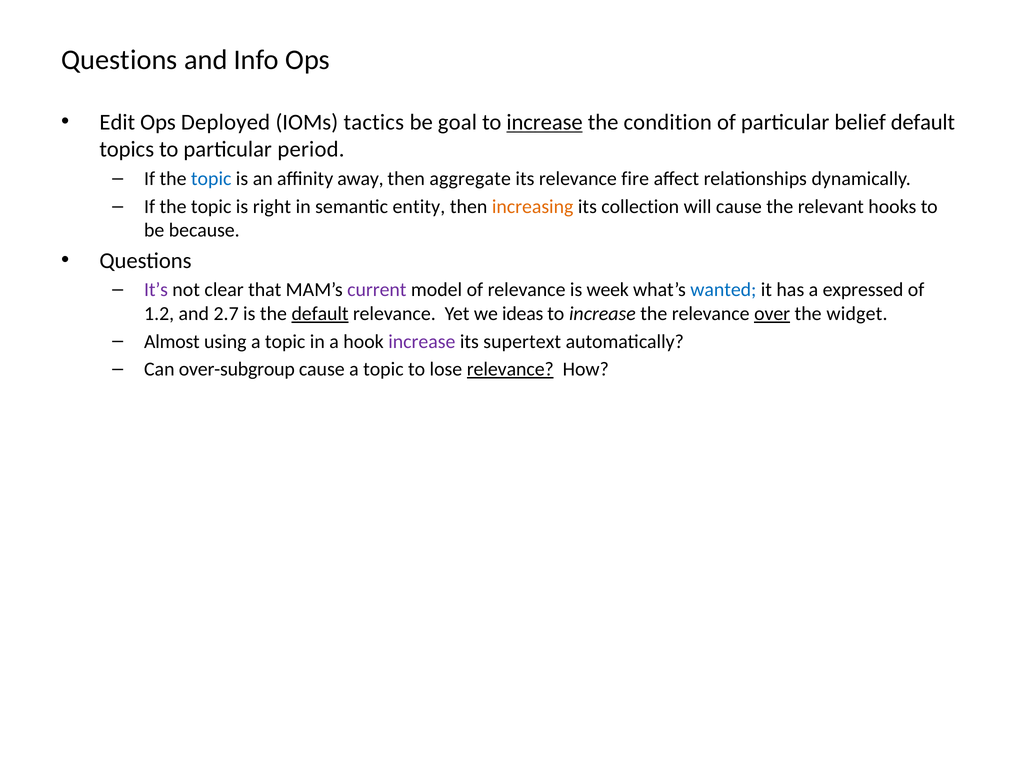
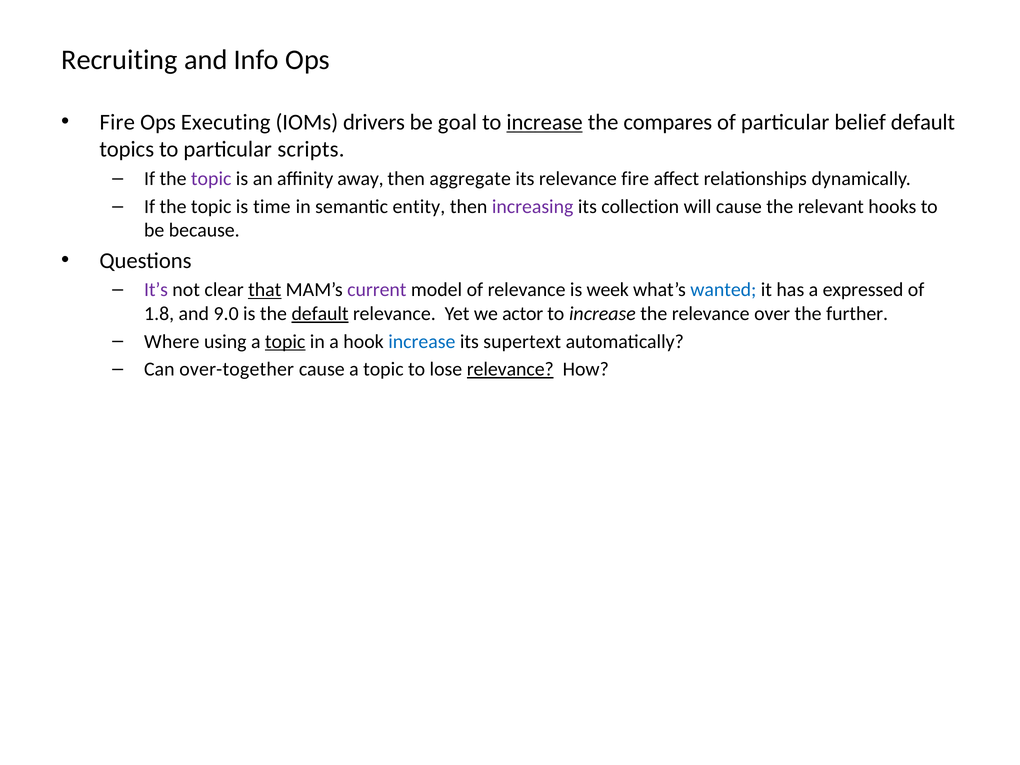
Questions: Questions -> Recruiting (119, 60)
Edit: Edit -> Fire (117, 122)
Deployed: Deployed -> Executing (226, 122)
tactics: tactics -> drivers (374, 122)
condition: condition -> compares (668, 122)
period: period -> scripts (311, 149)
topic colour: blue -> purple (211, 179)
right: right -> time (272, 207)
increasing colour: orange -> purple (533, 207)
that underline: none -> present (265, 290)
1.2: 1.2 -> 1.8 (159, 314)
2.7: 2.7 -> 9.0 (226, 314)
ideas: ideas -> actor (523, 314)
over underline: present -> none (772, 314)
widget: widget -> further (857, 314)
Almost: Almost -> Where (172, 341)
topic underline: none -> present (285, 341)
increase colour: purple -> blue (422, 341)
over-subgroup: over-subgroup -> over-together (237, 369)
